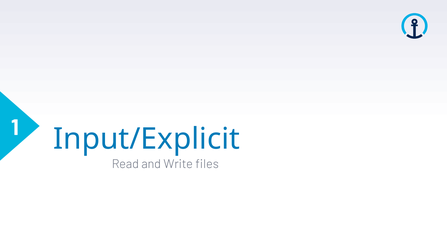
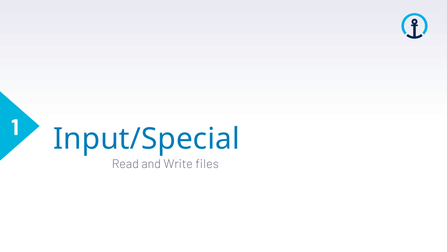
Input/Explicit: Input/Explicit -> Input/Special (146, 139)
